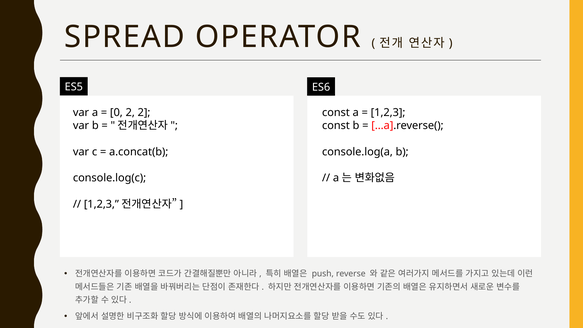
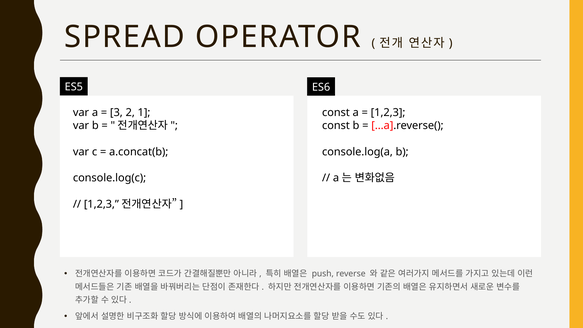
0: 0 -> 3 (116, 112)
2 2: 2 -> 1 (144, 112)
